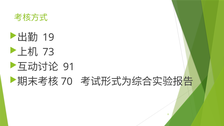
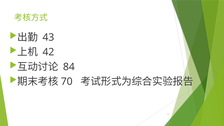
19: 19 -> 43 (48, 37)
73: 73 -> 42 (48, 52)
91: 91 -> 84 (69, 67)
